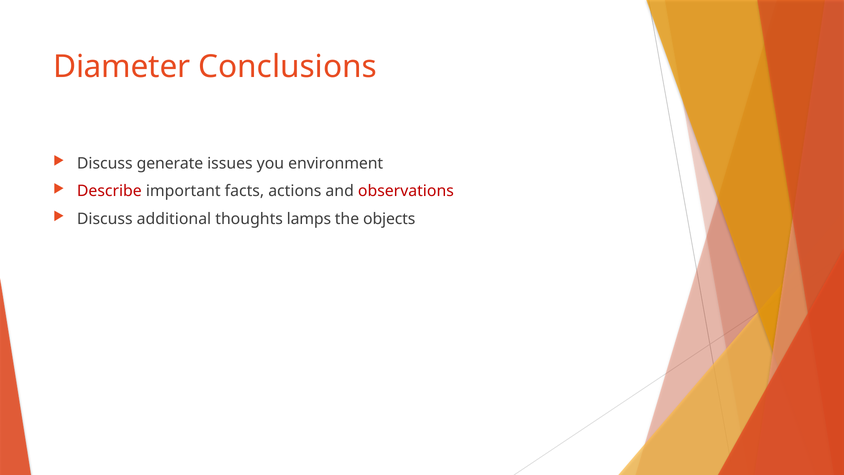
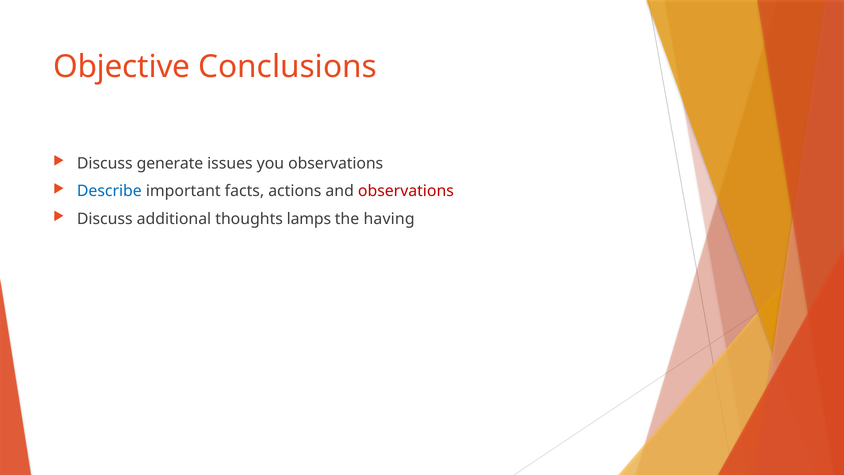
Diameter: Diameter -> Objective (122, 67)
you environment: environment -> observations (336, 163)
Describe colour: red -> blue (109, 191)
objects: objects -> having (389, 219)
